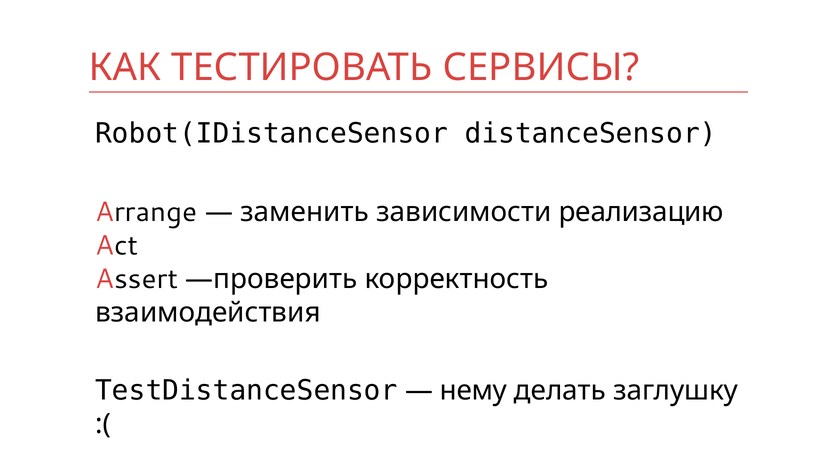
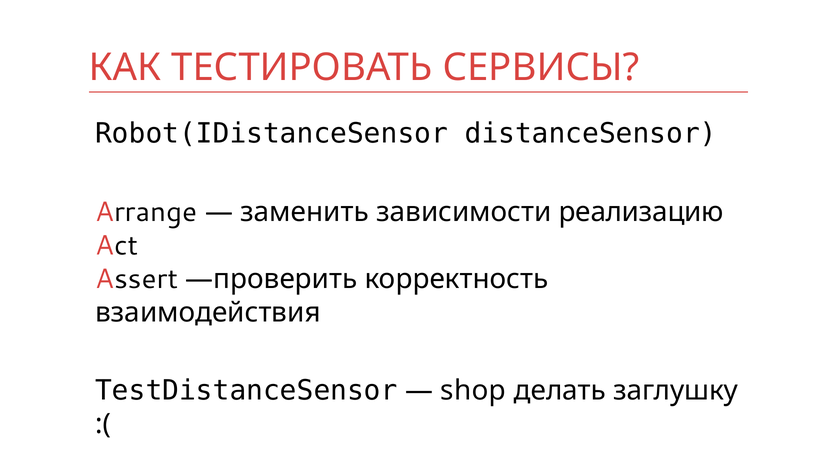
нему: нему -> shop (473, 390)
